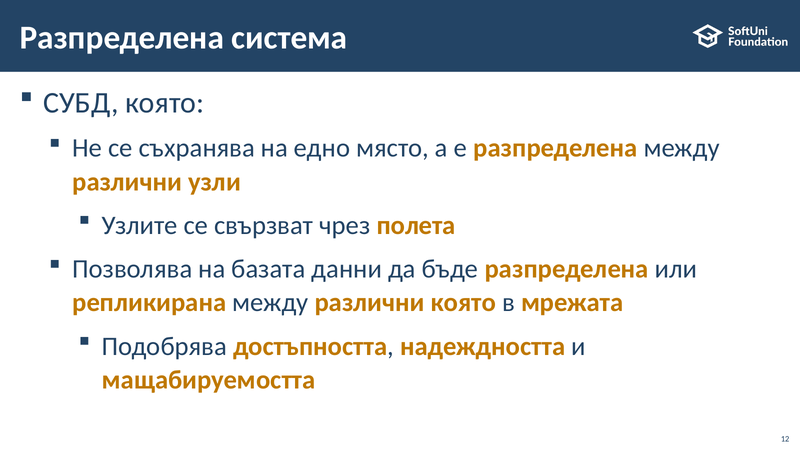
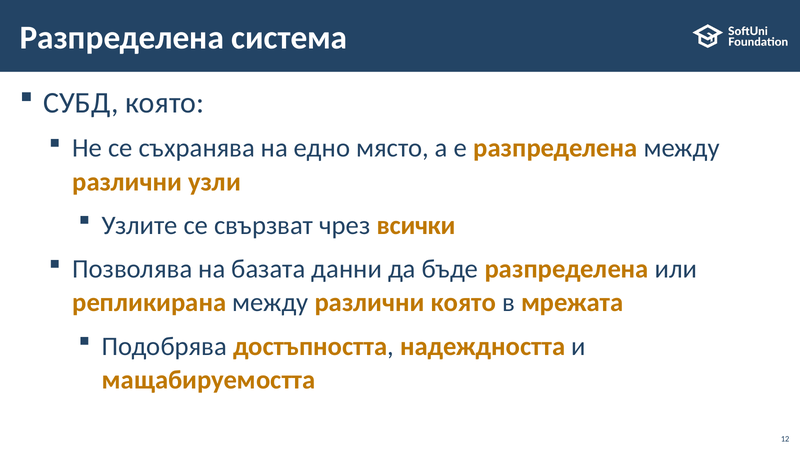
полета: полета -> всички (416, 225)
